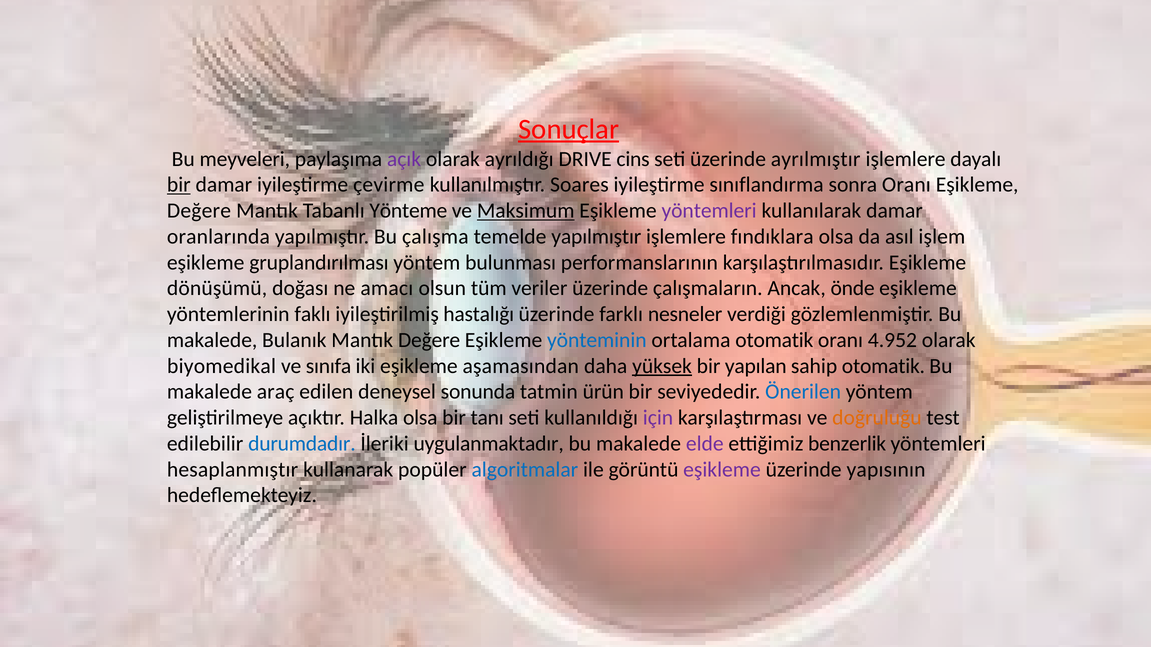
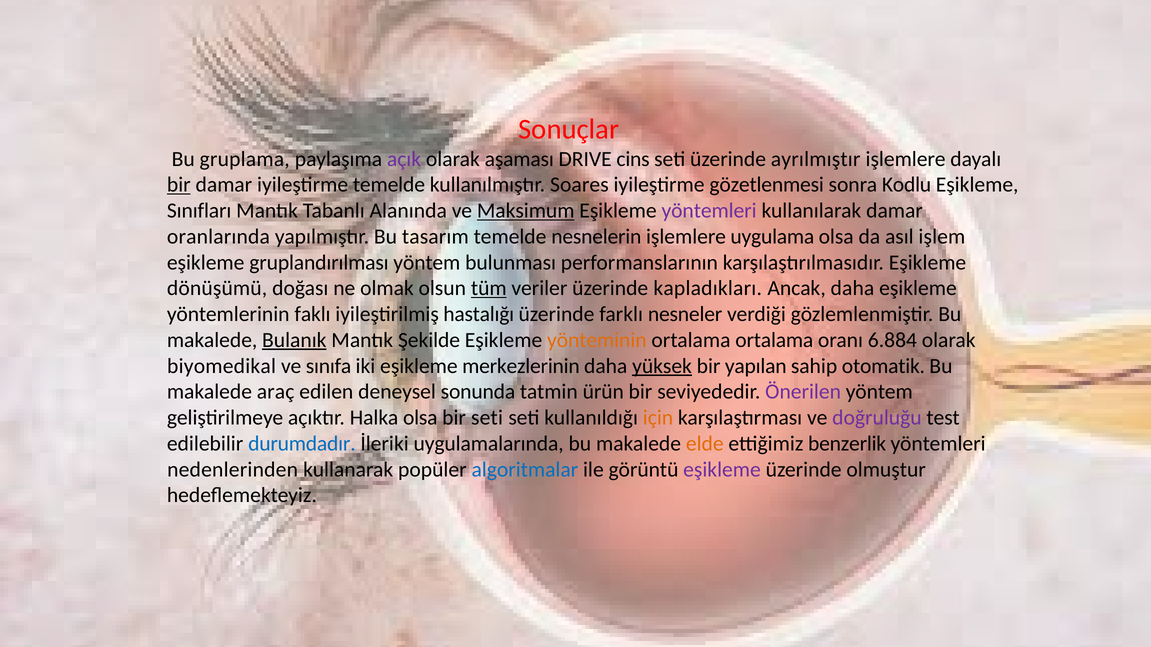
Sonuçlar underline: present -> none (569, 129)
meyveleri: meyveleri -> gruplama (245, 159)
ayrıldığı: ayrıldığı -> aşaması (519, 159)
iyileştirme çevirme: çevirme -> temelde (389, 185)
sınıflandırma: sınıflandırma -> gözetlenmesi (767, 185)
sonra Oranı: Oranı -> Kodlu (907, 185)
Değere: Değere -> Sınıfları (199, 211)
Yönteme: Yönteme -> Alanında (408, 211)
çalışma: çalışma -> tasarım (435, 237)
temelde yapılmıştır: yapılmıştır -> nesnelerin (596, 237)
fındıklara: fındıklara -> uygulama (772, 237)
amacı: amacı -> olmak (387, 288)
tüm underline: none -> present (489, 288)
çalışmaların: çalışmaların -> kapladıkları (708, 288)
Ancak önde: önde -> daha (852, 288)
Bulanık underline: none -> present (294, 340)
Mantık Değere: Değere -> Şekilde (429, 340)
yönteminin colour: blue -> orange (597, 340)
ortalama otomatik: otomatik -> ortalama (774, 340)
4.952: 4.952 -> 6.884 (892, 340)
aşamasından: aşamasından -> merkezlerinin (521, 366)
Önerilen colour: blue -> purple (803, 392)
bir tanı: tanı -> seti (487, 418)
için colour: purple -> orange (658, 418)
doğruluğu colour: orange -> purple (877, 418)
uygulanmaktadır: uygulanmaktadır -> uygulamalarında (489, 444)
elde colour: purple -> orange (705, 444)
hesaplanmıştır: hesaplanmıştır -> nedenlerinden (233, 470)
yapısının: yapısının -> olmuştur (886, 470)
